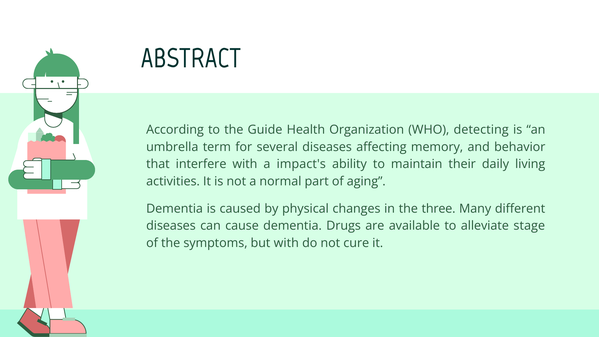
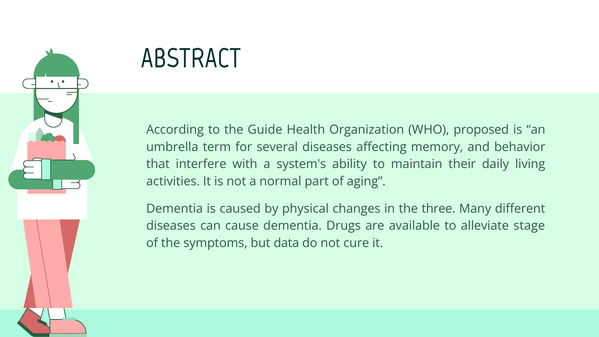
detecting: detecting -> proposed (481, 130)
impact's: impact's -> system's (301, 164)
but with: with -> data (286, 243)
